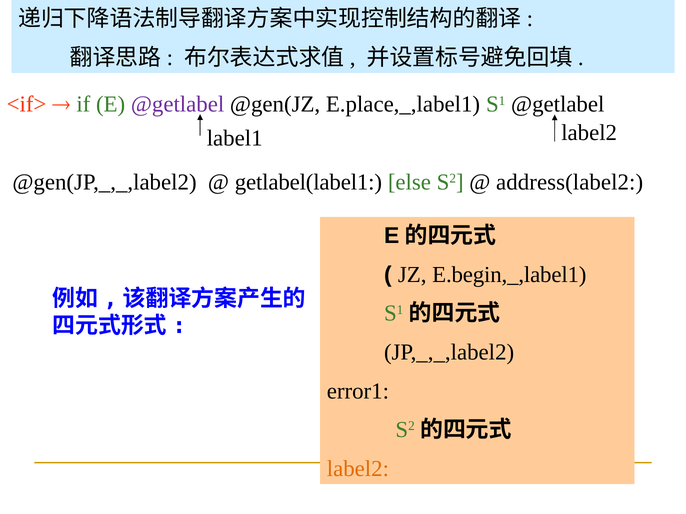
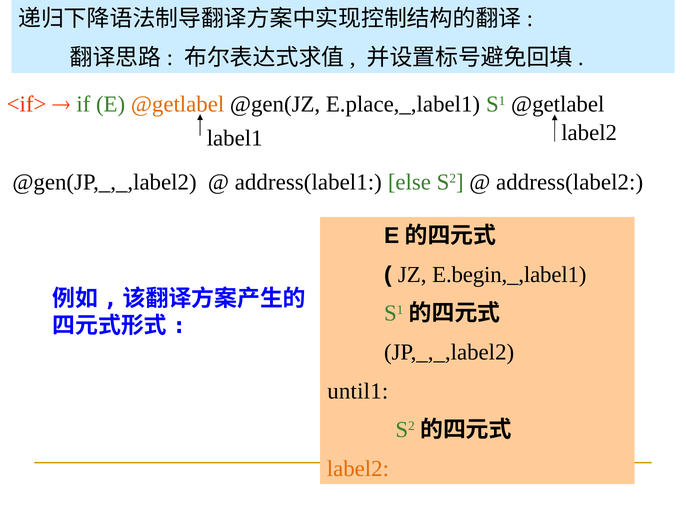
@getlabel colour: purple -> orange (178, 104)
getlabel(label1: getlabel(label1 -> address(label1 (308, 182)
error1: error1 -> until1 (358, 391)
